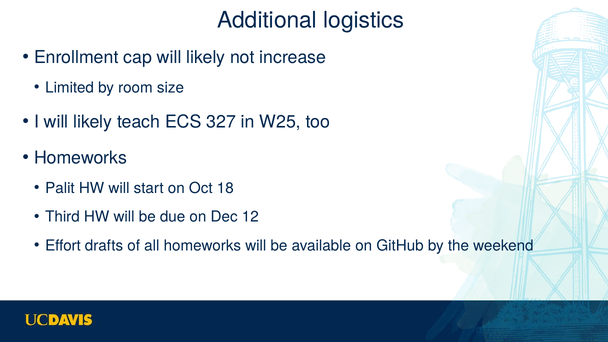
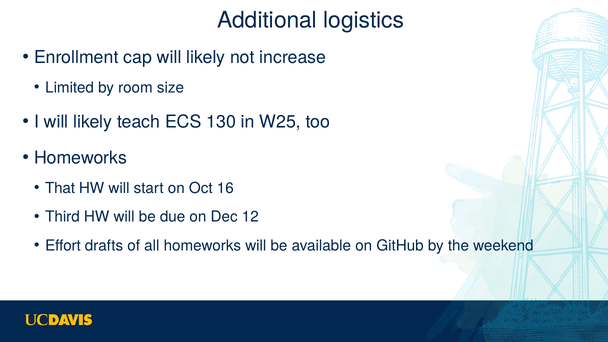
327: 327 -> 130 (221, 122)
Palit: Palit -> That (60, 188)
18: 18 -> 16 (225, 188)
